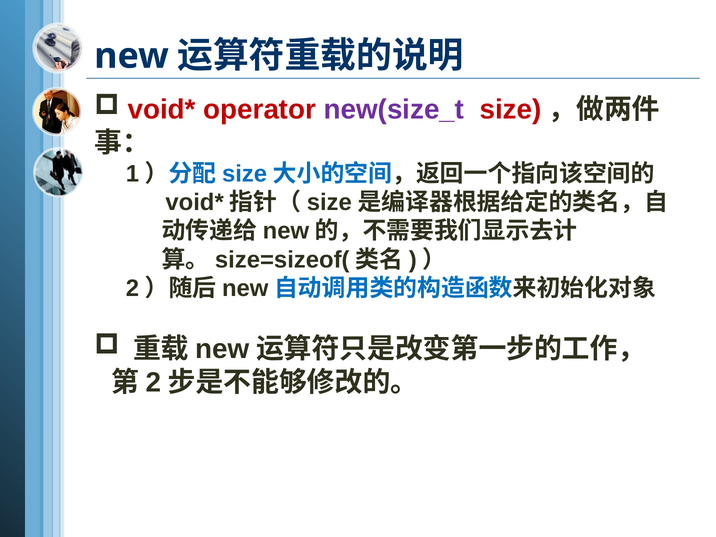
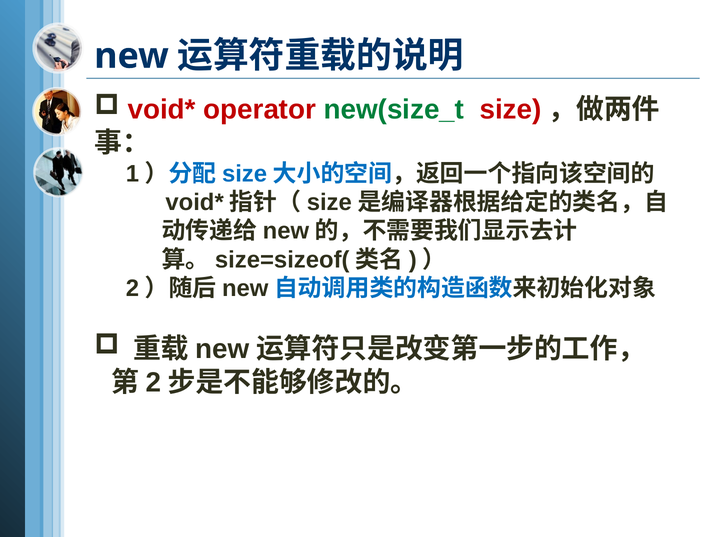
new(size_t colour: purple -> green (394, 110)
